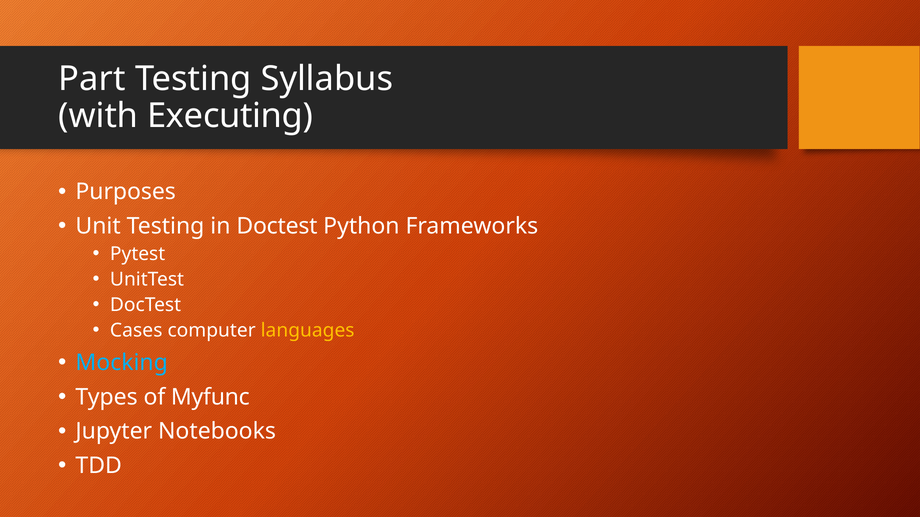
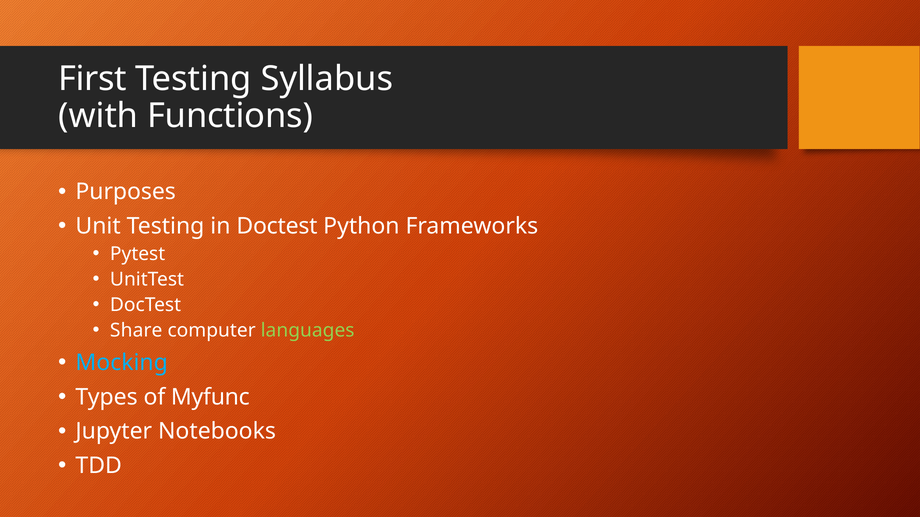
Part: Part -> First (92, 79)
Executing: Executing -> Functions (230, 116)
Cases: Cases -> Share (136, 331)
languages colour: yellow -> light green (308, 331)
